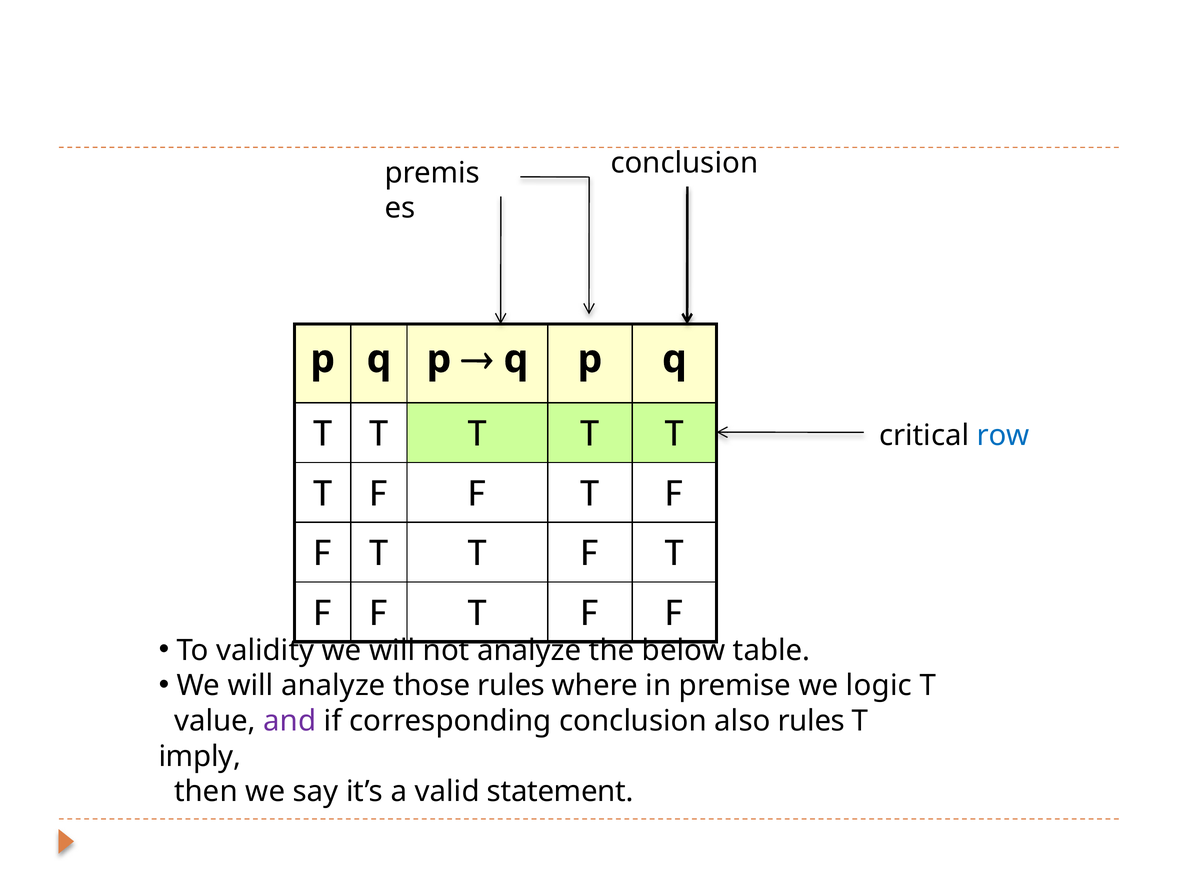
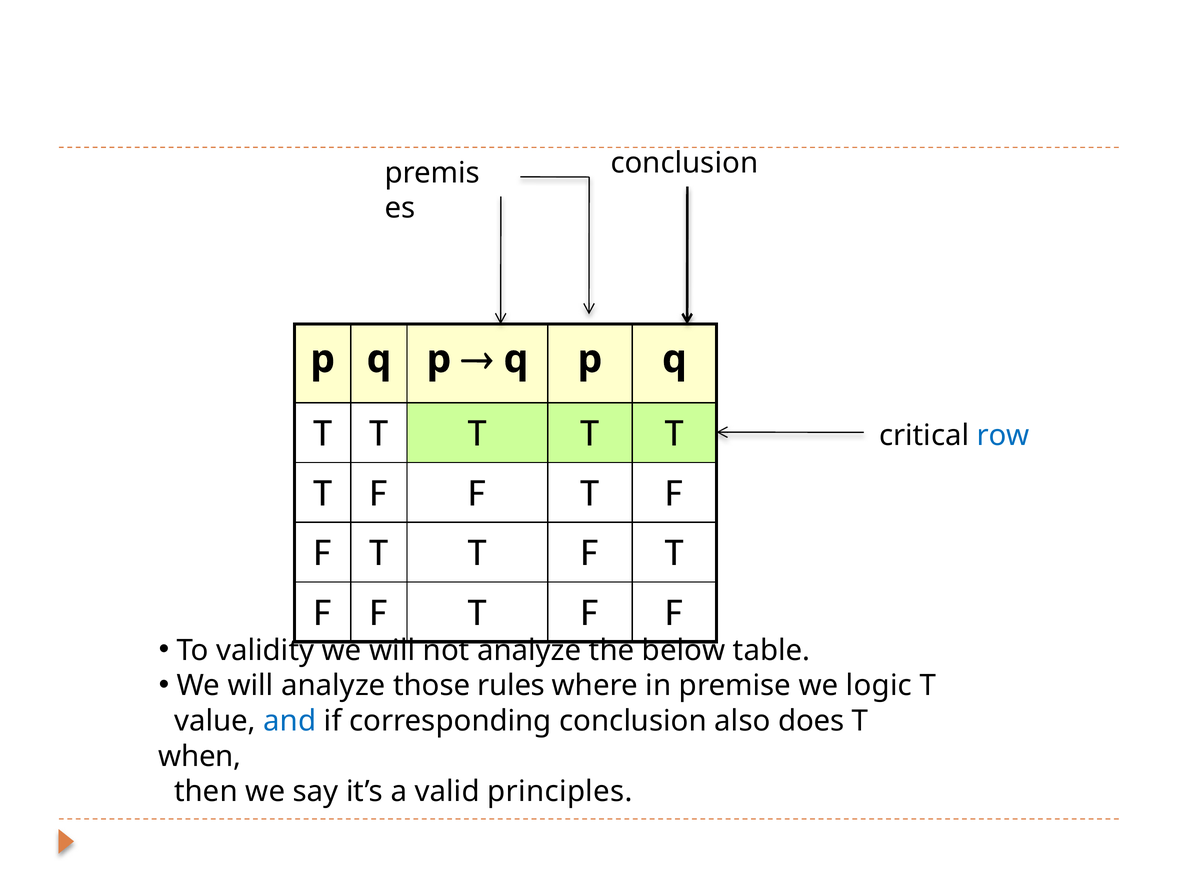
and colour: purple -> blue (290, 721)
also rules: rules -> does (811, 721)
imply: imply -> when (200, 756)
statement: statement -> principles (560, 791)
